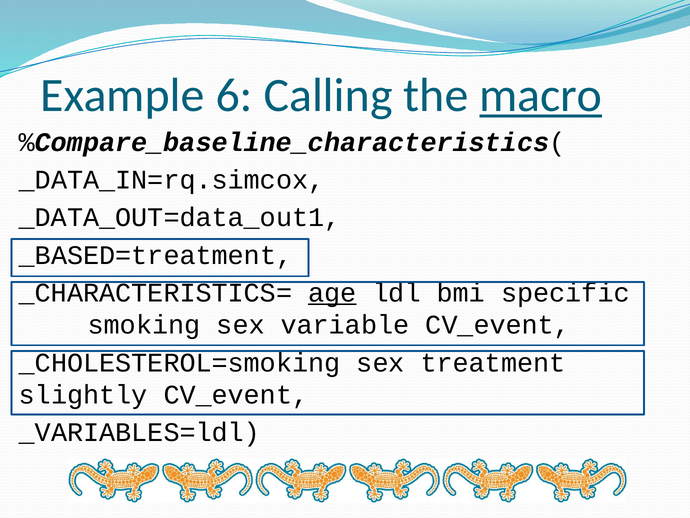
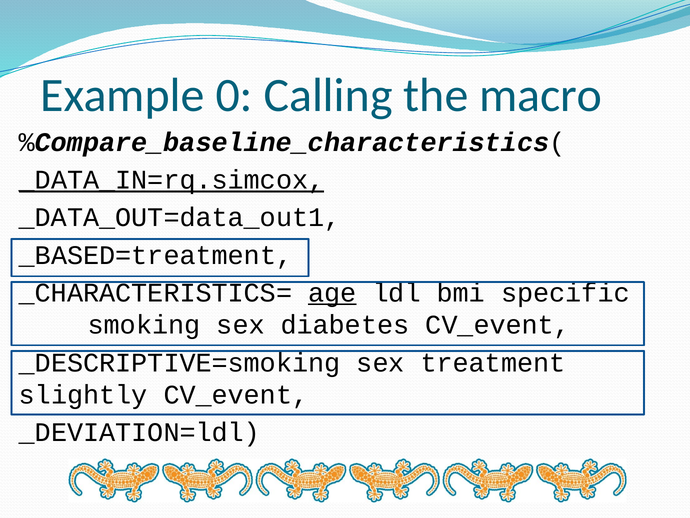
6: 6 -> 0 (234, 95)
macro underline: present -> none (541, 95)
_DATA_IN=rq.simcox underline: none -> present (172, 180)
variable: variable -> diabetes (345, 325)
_CHOLESTEROL=smoking: _CHOLESTEROL=smoking -> _DESCRIPTIVE=smoking (180, 362)
_VARIABLES=ldl: _VARIABLES=ldl -> _DEVIATION=ldl (139, 432)
